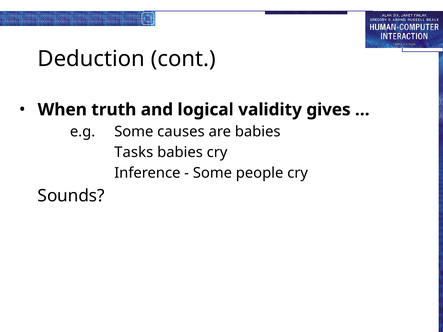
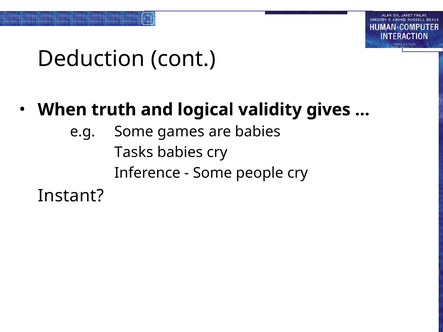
causes: causes -> games (181, 132)
Sounds: Sounds -> Instant (71, 196)
